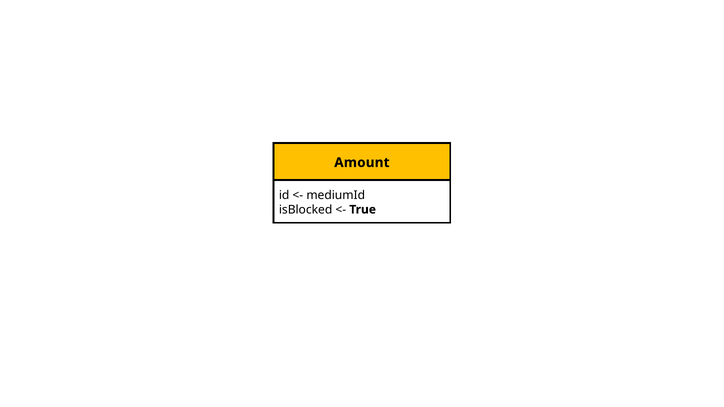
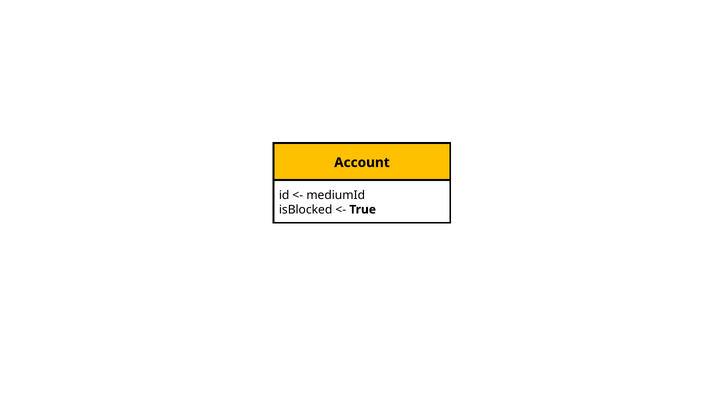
Amount: Amount -> Account (362, 163)
